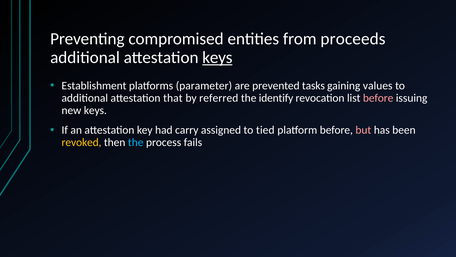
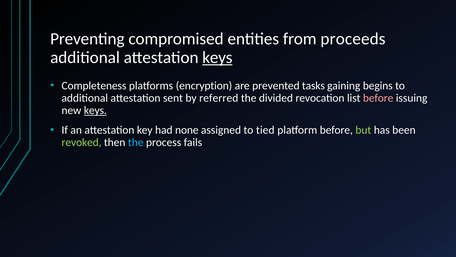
Establishment: Establishment -> Completeness (94, 85)
parameter: parameter -> encryption (204, 85)
values: values -> begins (378, 85)
that: that -> sent (173, 98)
identify: identify -> divided (276, 98)
keys underline: none -> present (95, 110)
carry: carry -> none (187, 130)
but colour: pink -> light green (363, 130)
revoked colour: yellow -> light green (82, 142)
